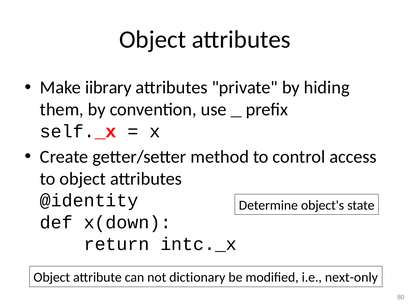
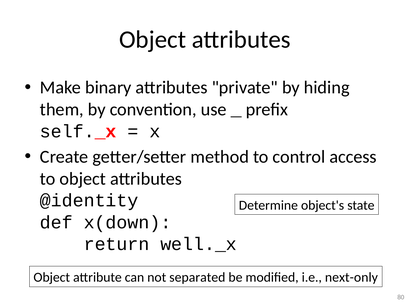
iibrary: iibrary -> binary (108, 88)
intc._x: intc._x -> well._x (199, 245)
dictionary: dictionary -> separated (197, 278)
